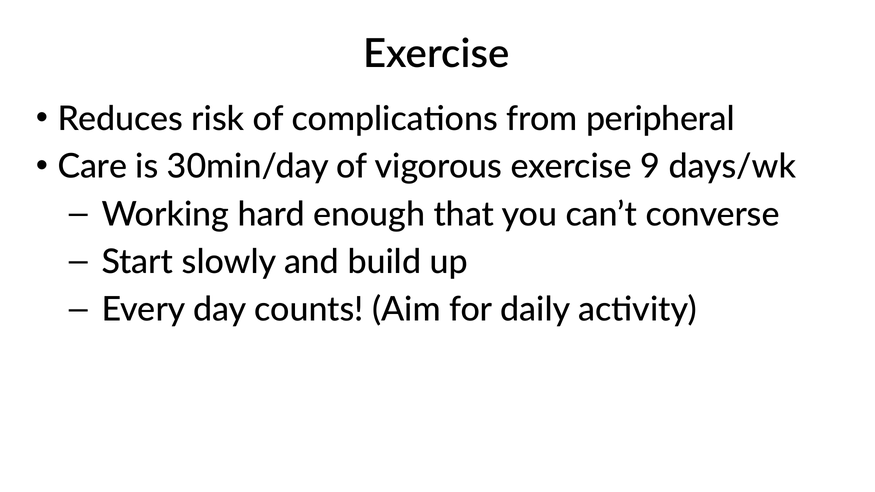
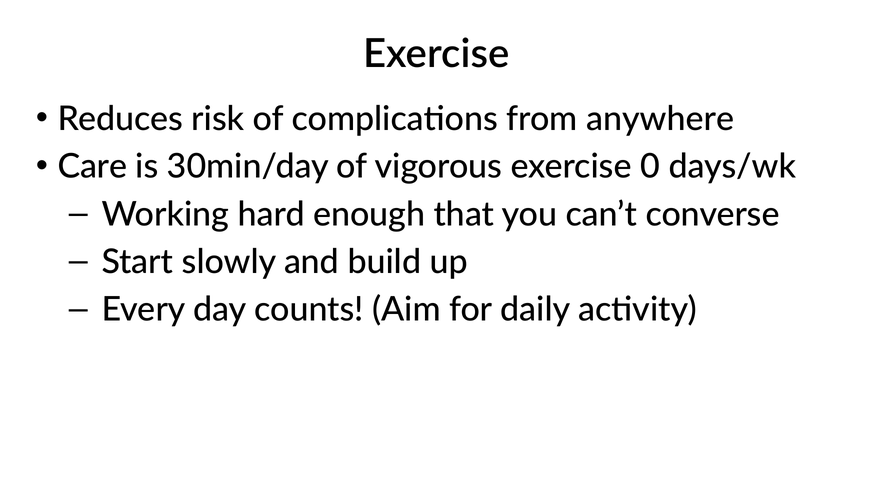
peripheral: peripheral -> anywhere (660, 119)
9: 9 -> 0 (650, 167)
